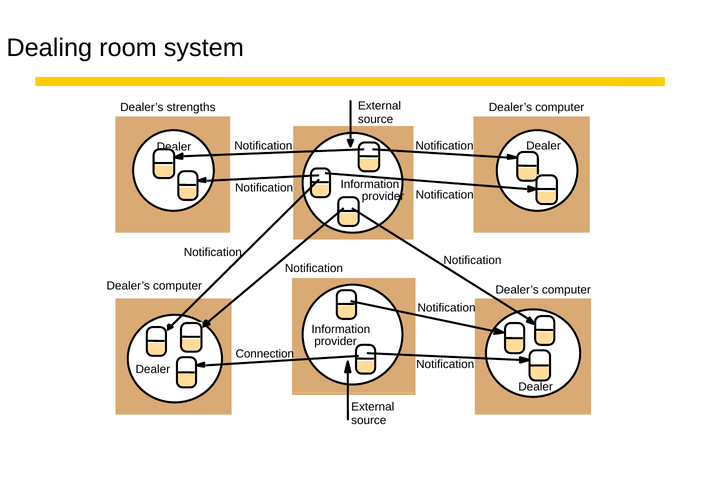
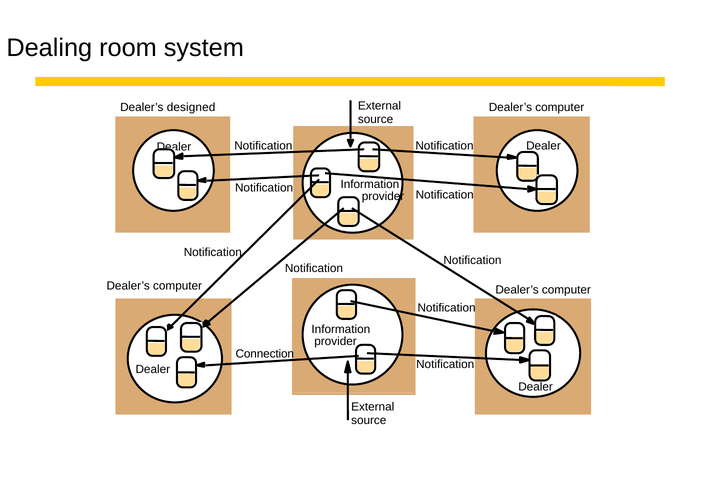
strengths: strengths -> designed (191, 107)
